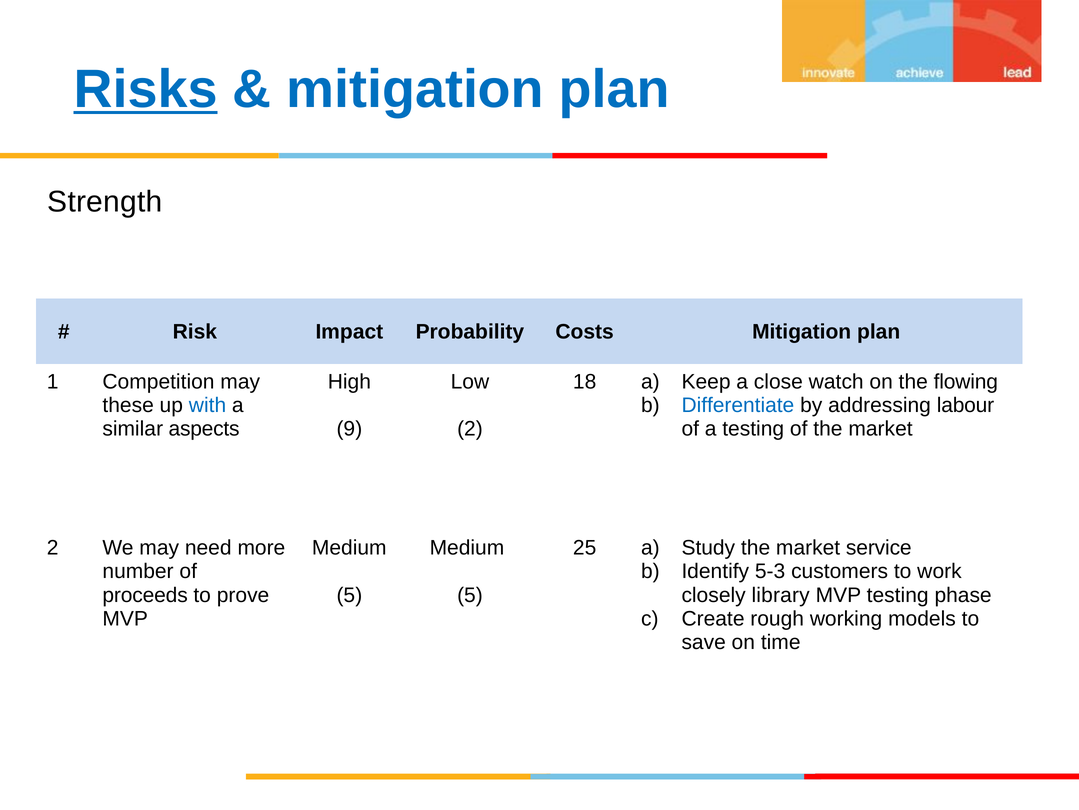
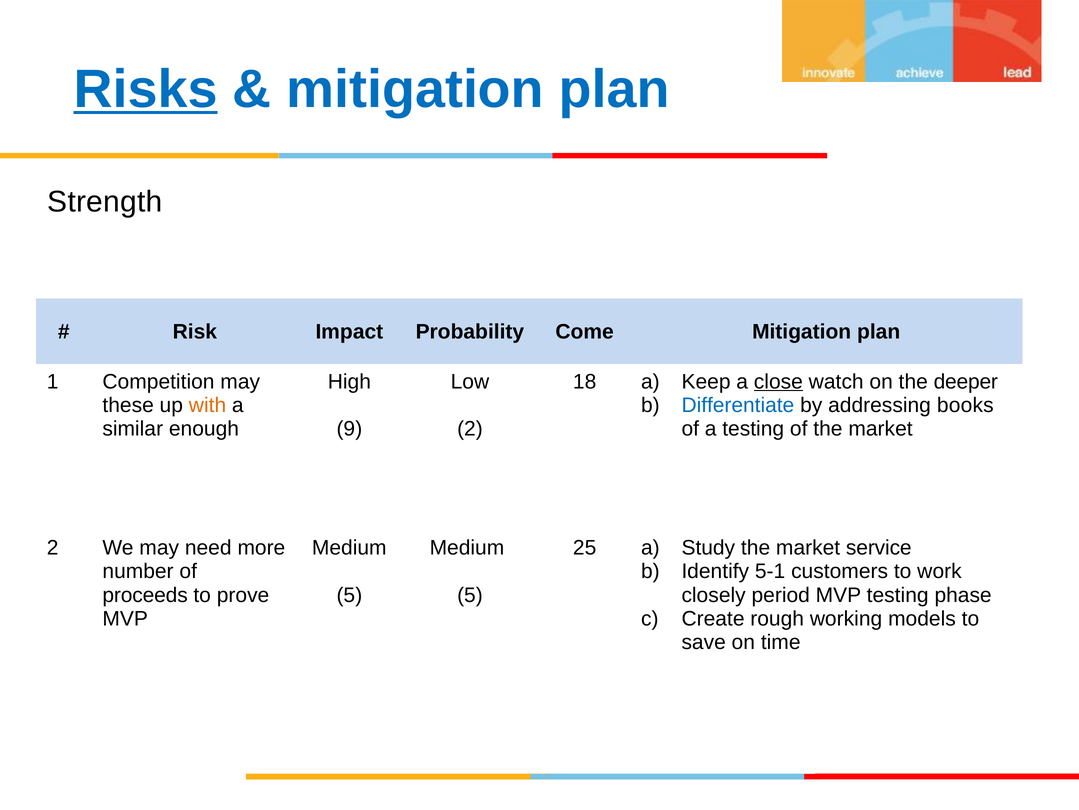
Costs: Costs -> Come (585, 331)
close underline: none -> present (778, 381)
flowing: flowing -> deeper (966, 381)
with colour: blue -> orange (208, 405)
labour: labour -> books (965, 405)
aspects: aspects -> enough (204, 428)
5-3: 5-3 -> 5-1 (770, 571)
library: library -> period (781, 595)
